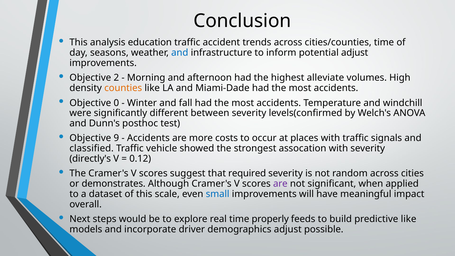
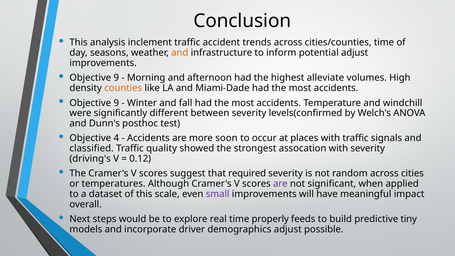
education: education -> inclement (150, 42)
and colour: blue -> orange (180, 53)
2: 2 -> 9 (116, 78)
0: 0 -> 9 (116, 103)
9: 9 -> 4 (116, 138)
costs: costs -> soon (226, 138)
vehicle: vehicle -> quality (162, 148)
directly's: directly's -> driving's (90, 159)
demonstrates: demonstrates -> temperatures (114, 184)
small colour: blue -> purple (218, 194)
predictive like: like -> tiny (409, 219)
